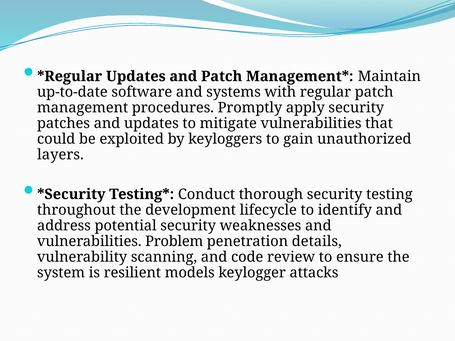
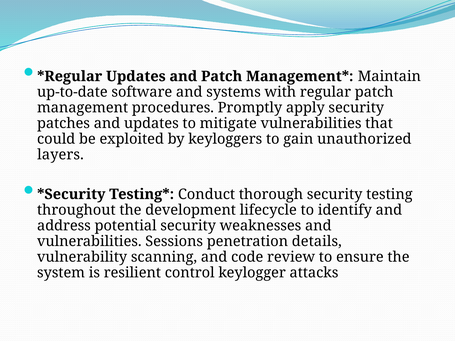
Problem: Problem -> Sessions (174, 241)
models: models -> control (190, 273)
